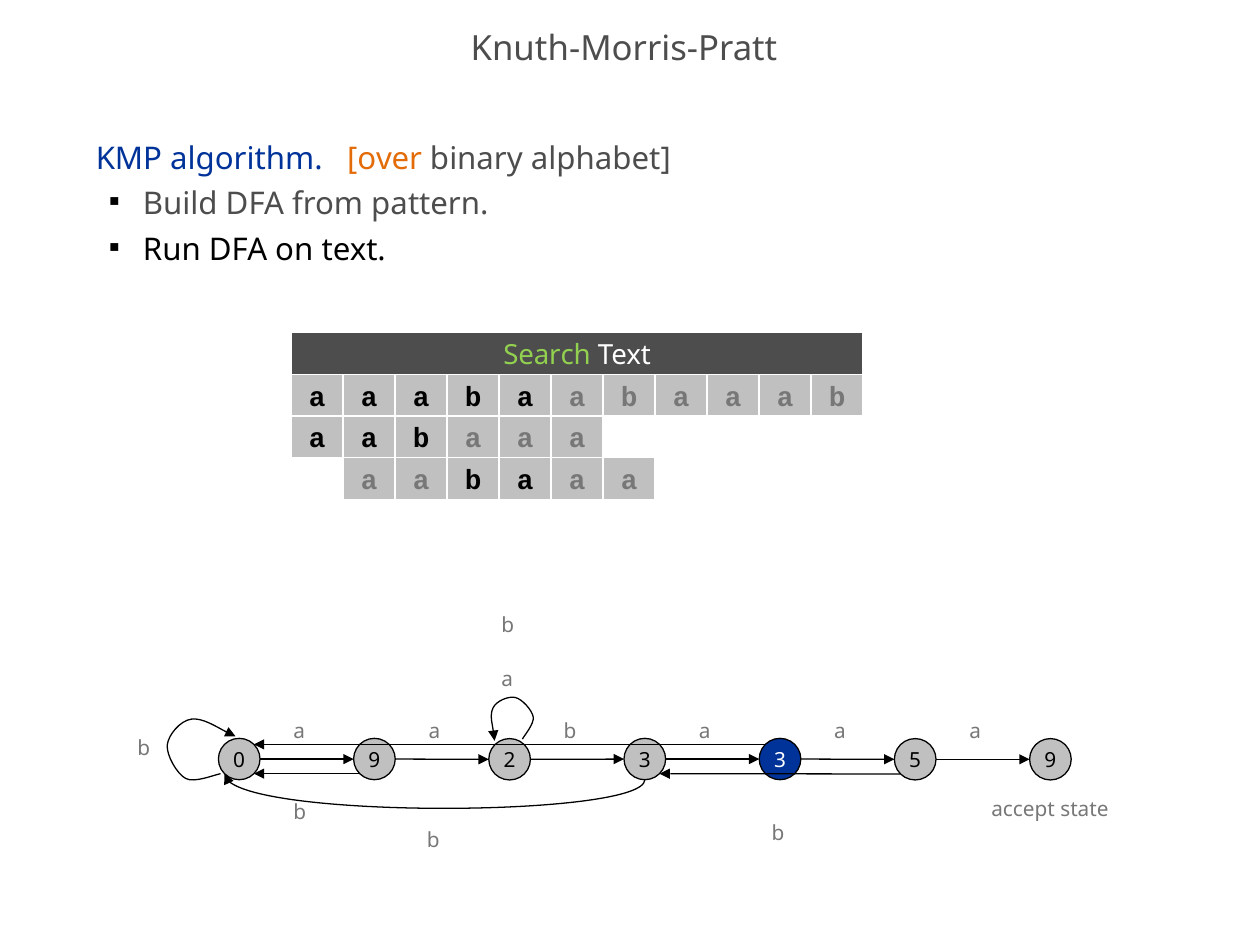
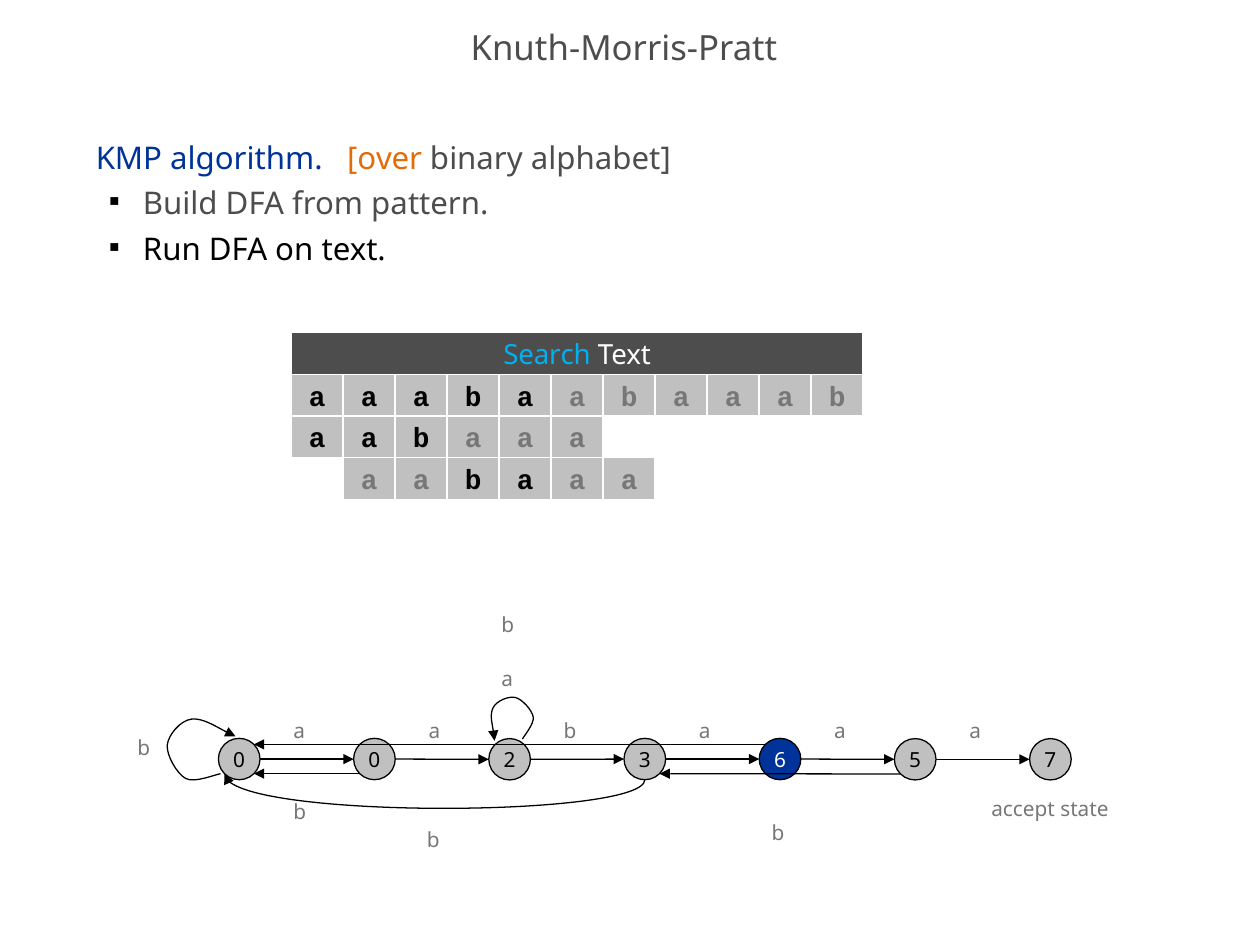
Search colour: light green -> light blue (547, 356)
0 9: 9 -> 0 (374, 760)
3 3: 3 -> 6 (780, 760)
5 9: 9 -> 7 (1050, 761)
